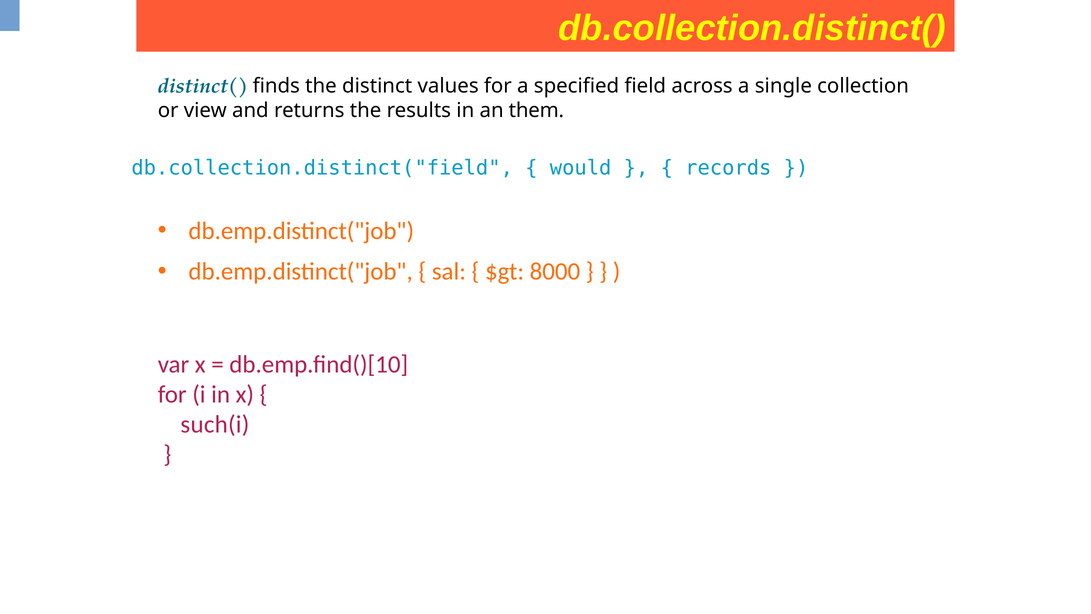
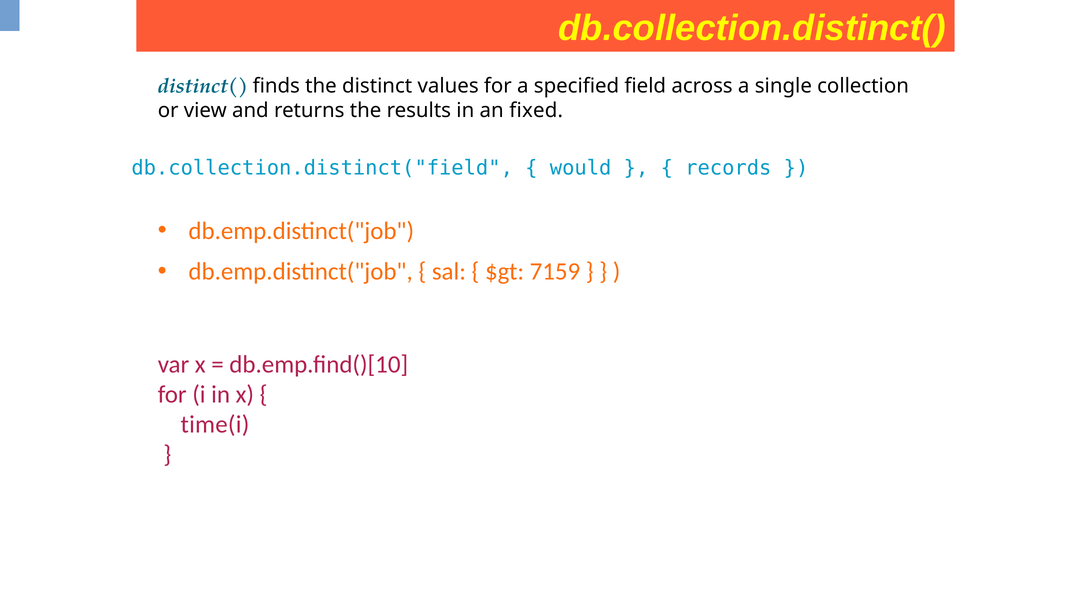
them: them -> fixed (536, 110)
8000: 8000 -> 7159 (555, 272)
such(i: such(i -> time(i (215, 424)
